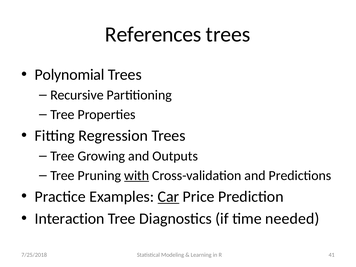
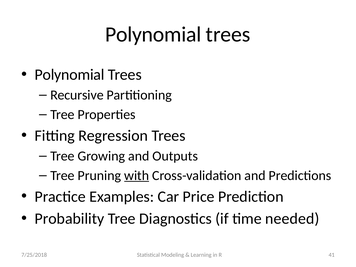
References: References -> Polynomial (153, 34)
Car underline: present -> none (168, 197)
Interaction: Interaction -> Probability (69, 219)
